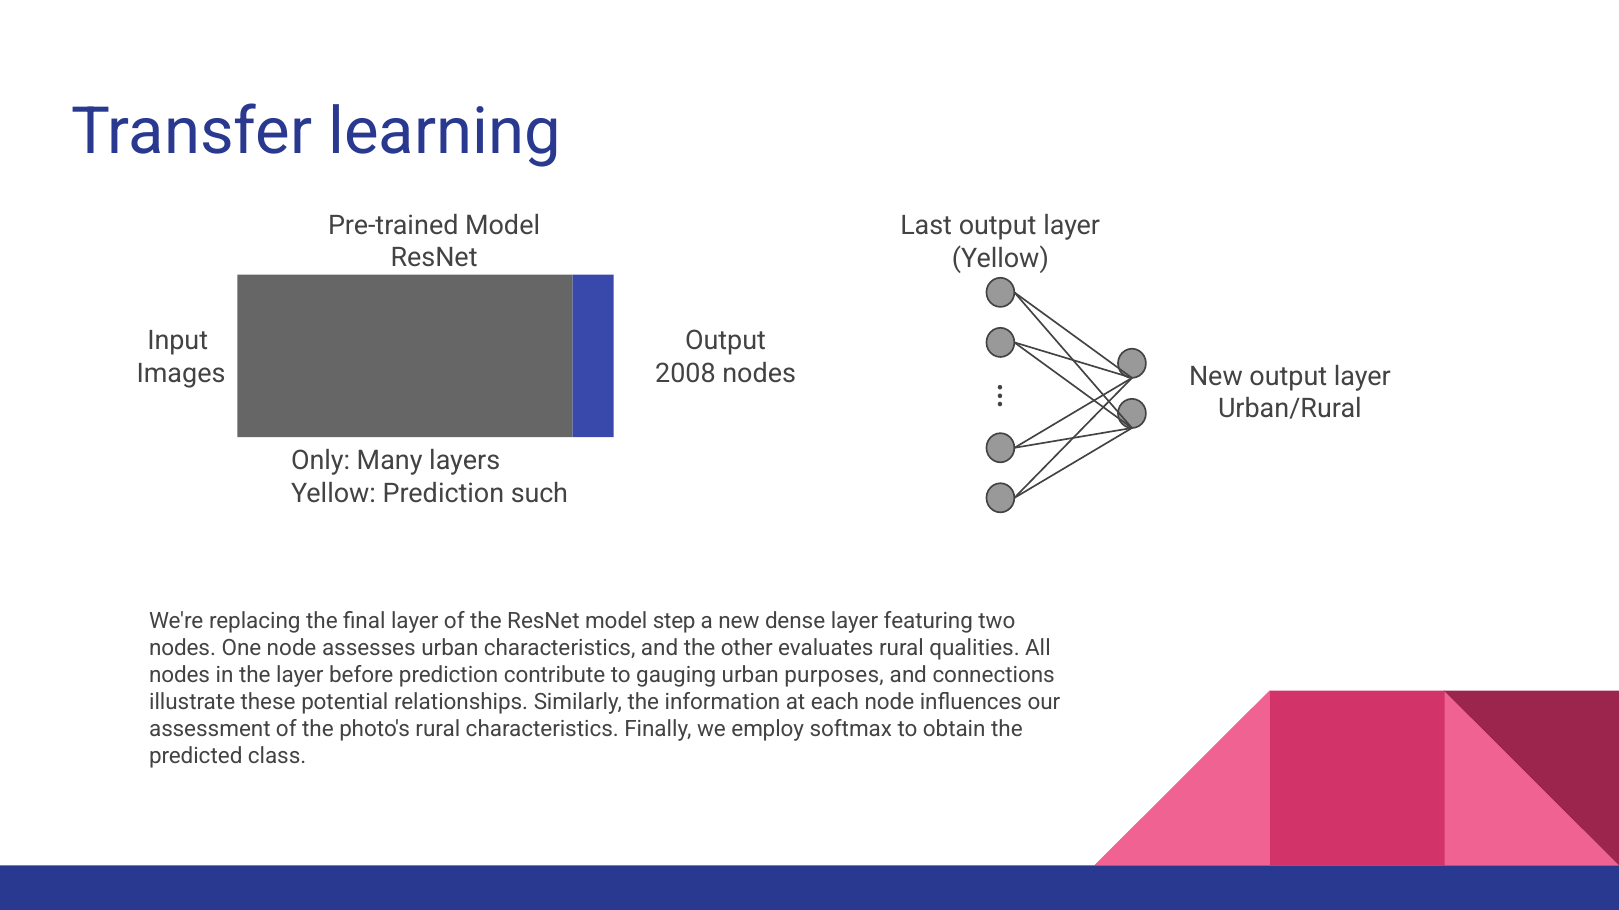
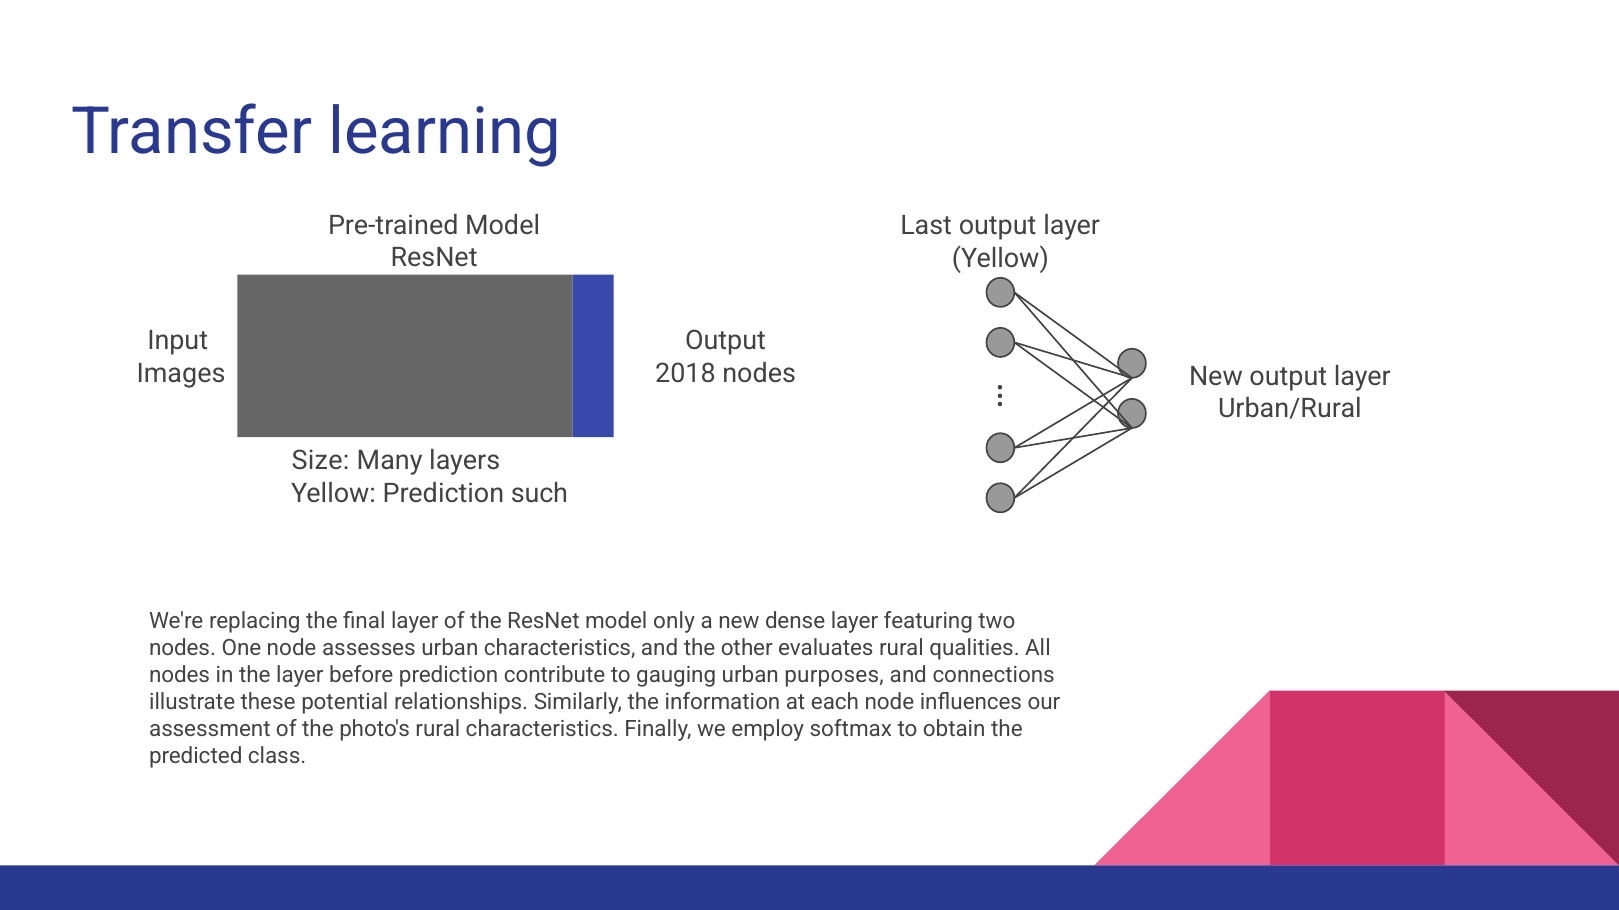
2008: 2008 -> 2018 (685, 374)
Only: Only -> Size (320, 461)
step: step -> only (674, 621)
